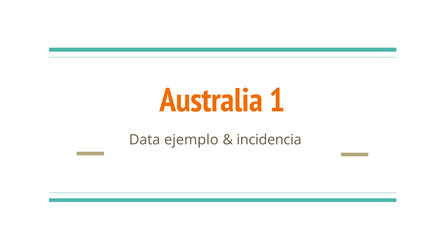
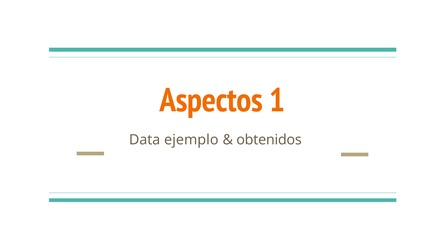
Australia: Australia -> Aspectos (211, 100)
incidencia: incidencia -> obtenidos (269, 140)
